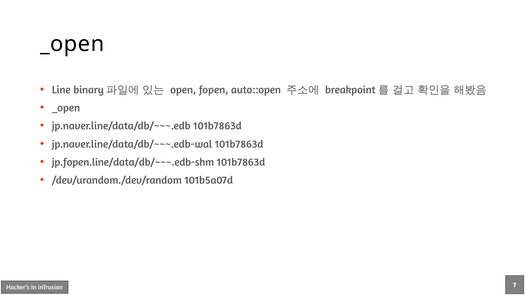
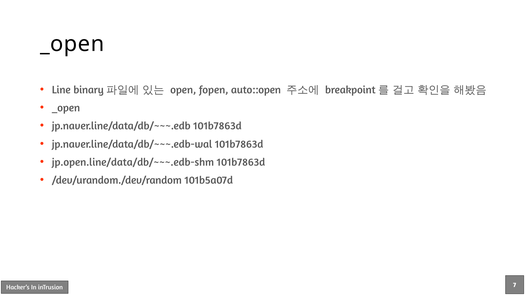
jp.fopen.line/data/db/~~~.edb-shm: jp.fopen.line/data/db/~~~.edb-shm -> jp.open.line/data/db/~~~.edb-shm (133, 162)
